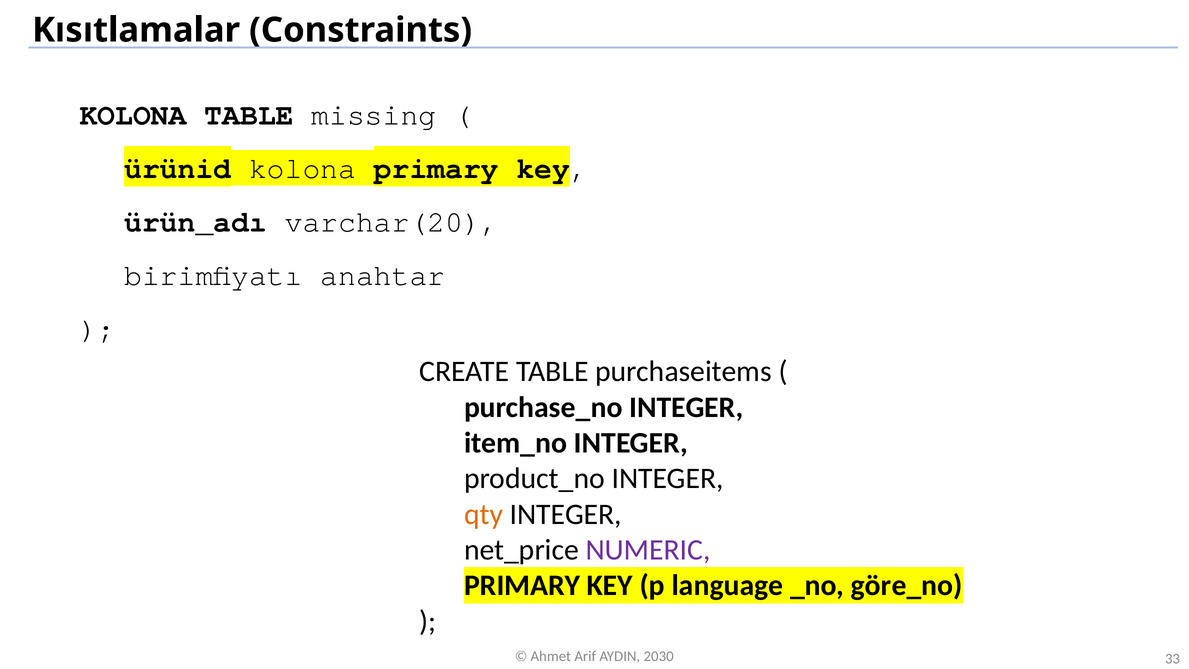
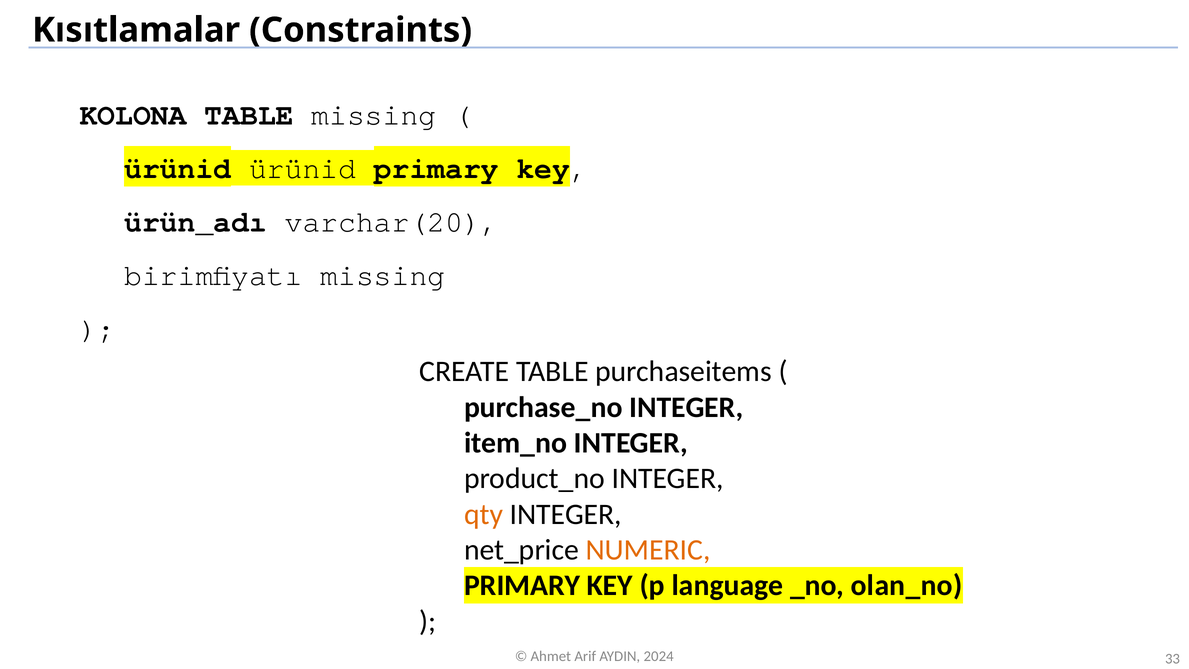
ürünid kolona: kolona -> ürünid (303, 168)
birimfiyatı anahtar: anahtar -> missing (383, 275)
NUMERIC colour: purple -> orange (648, 550)
göre_no: göre_no -> olan_no (907, 585)
2030: 2030 -> 2024 (659, 656)
